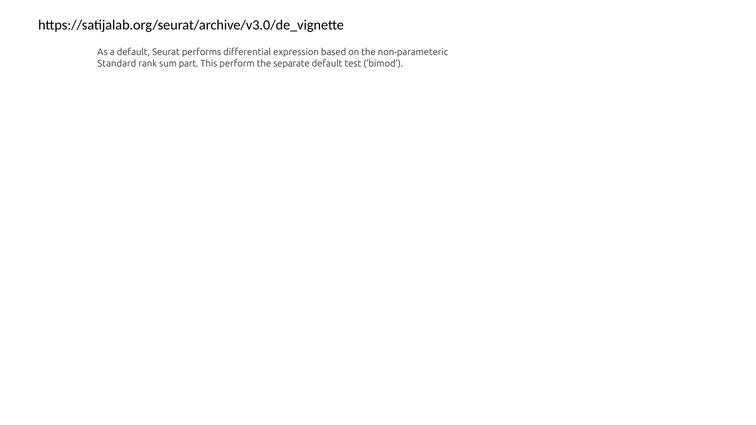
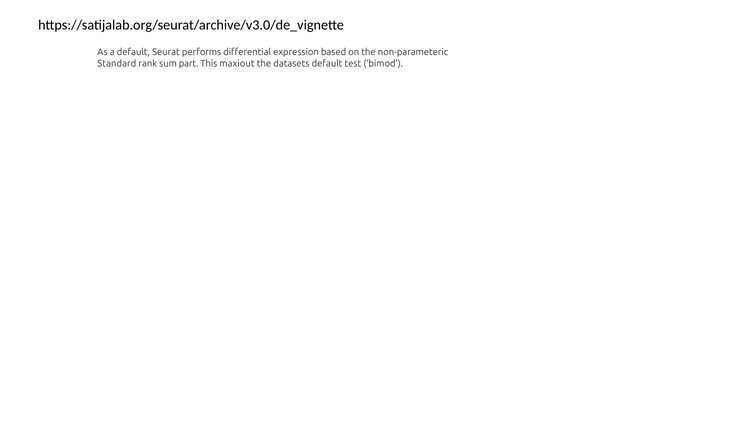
perform: perform -> maxiout (237, 64)
separate: separate -> datasets (291, 64)
